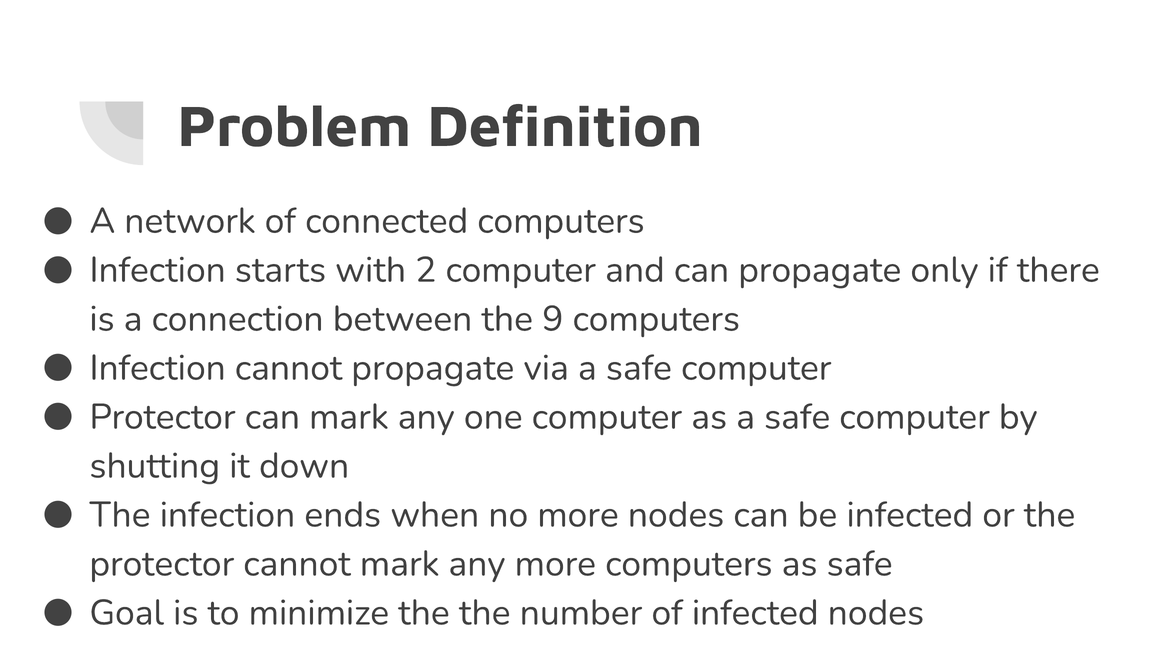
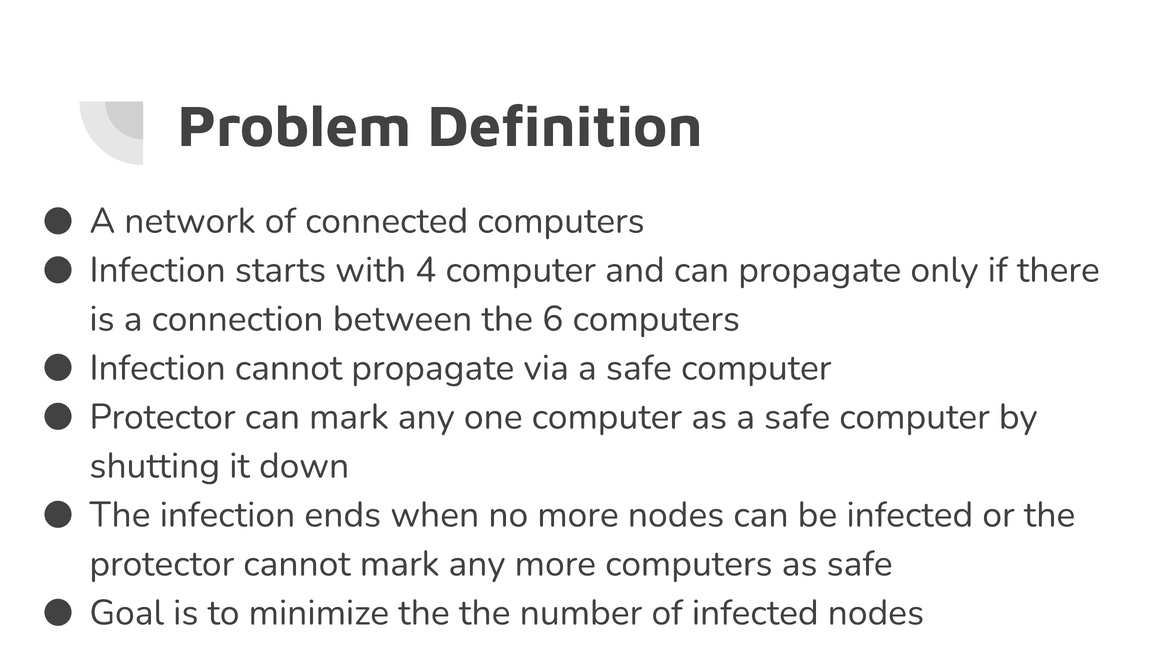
2: 2 -> 4 (426, 270)
9: 9 -> 6 (553, 319)
